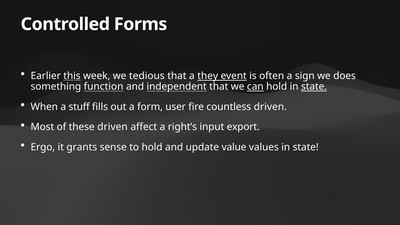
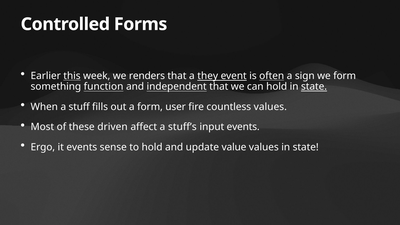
tedious: tedious -> renders (147, 76)
often underline: none -> present (272, 76)
we does: does -> form (345, 76)
can underline: present -> none (255, 87)
countless driven: driven -> values (270, 107)
right’s: right’s -> stuff’s (182, 127)
input export: export -> events (243, 127)
it grants: grants -> events (82, 147)
